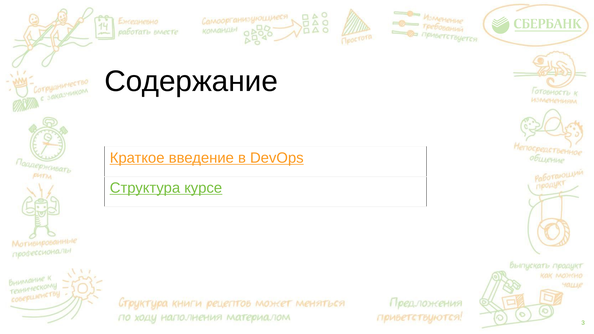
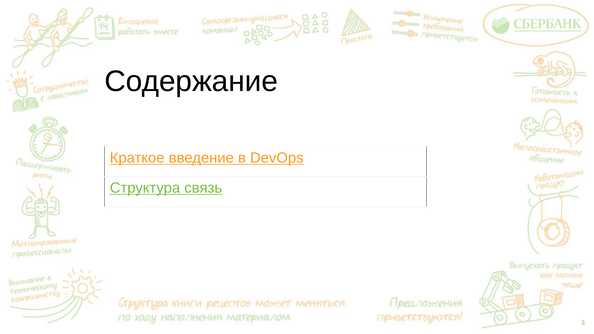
курсе: курсе -> связь (203, 188)
